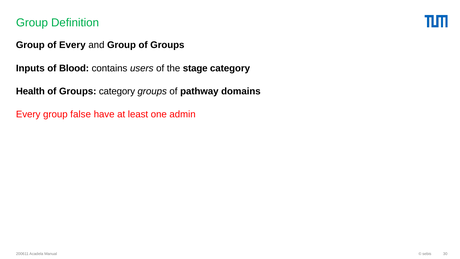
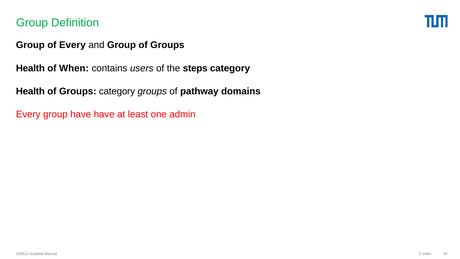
Inputs: Inputs -> Health (30, 68)
Blood: Blood -> When (74, 68)
stage: stage -> steps (195, 68)
group false: false -> have (81, 114)
